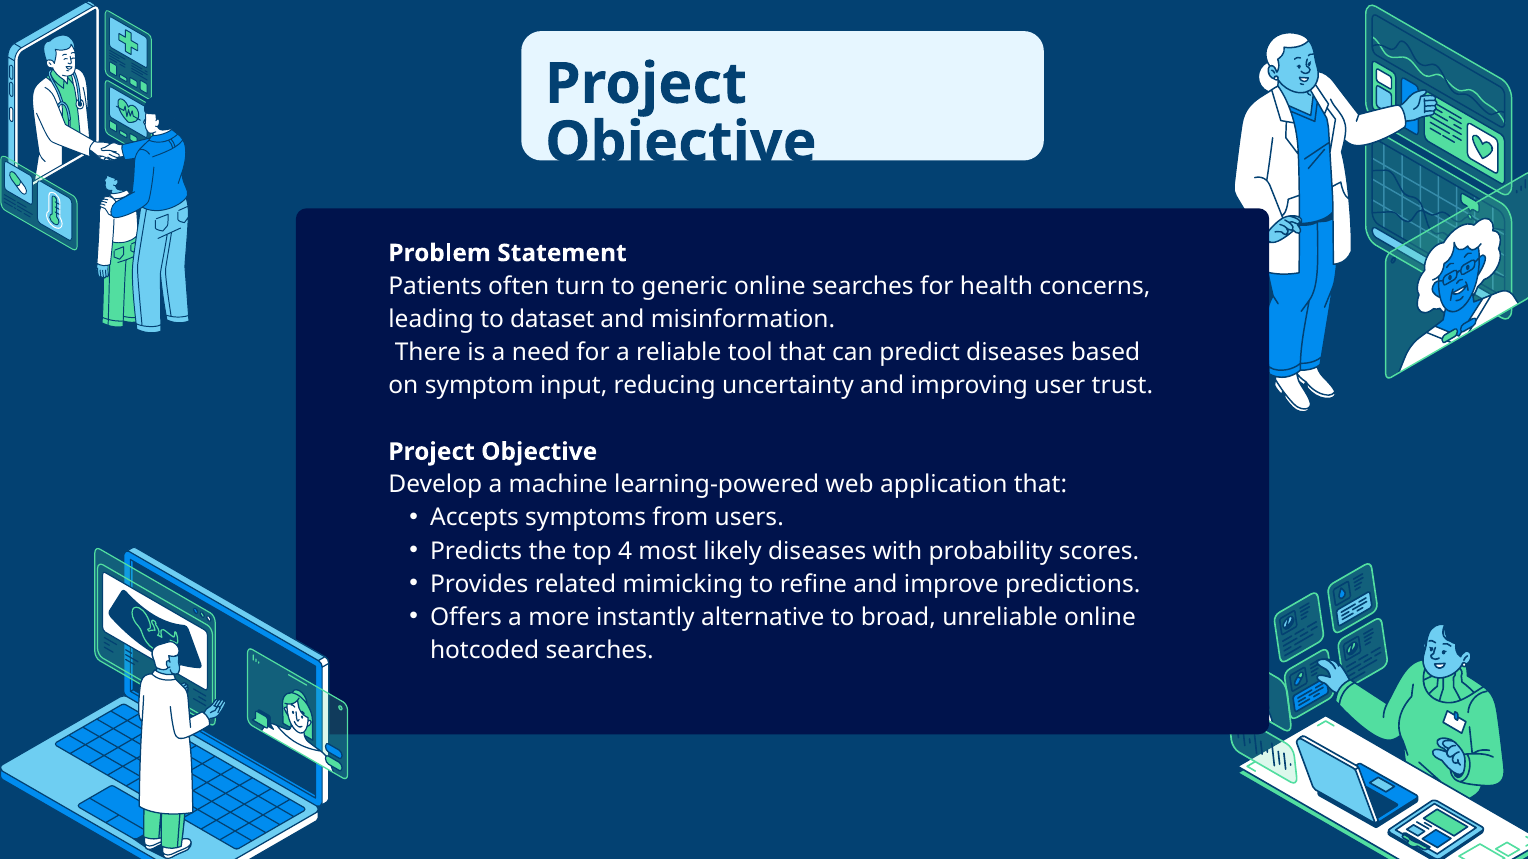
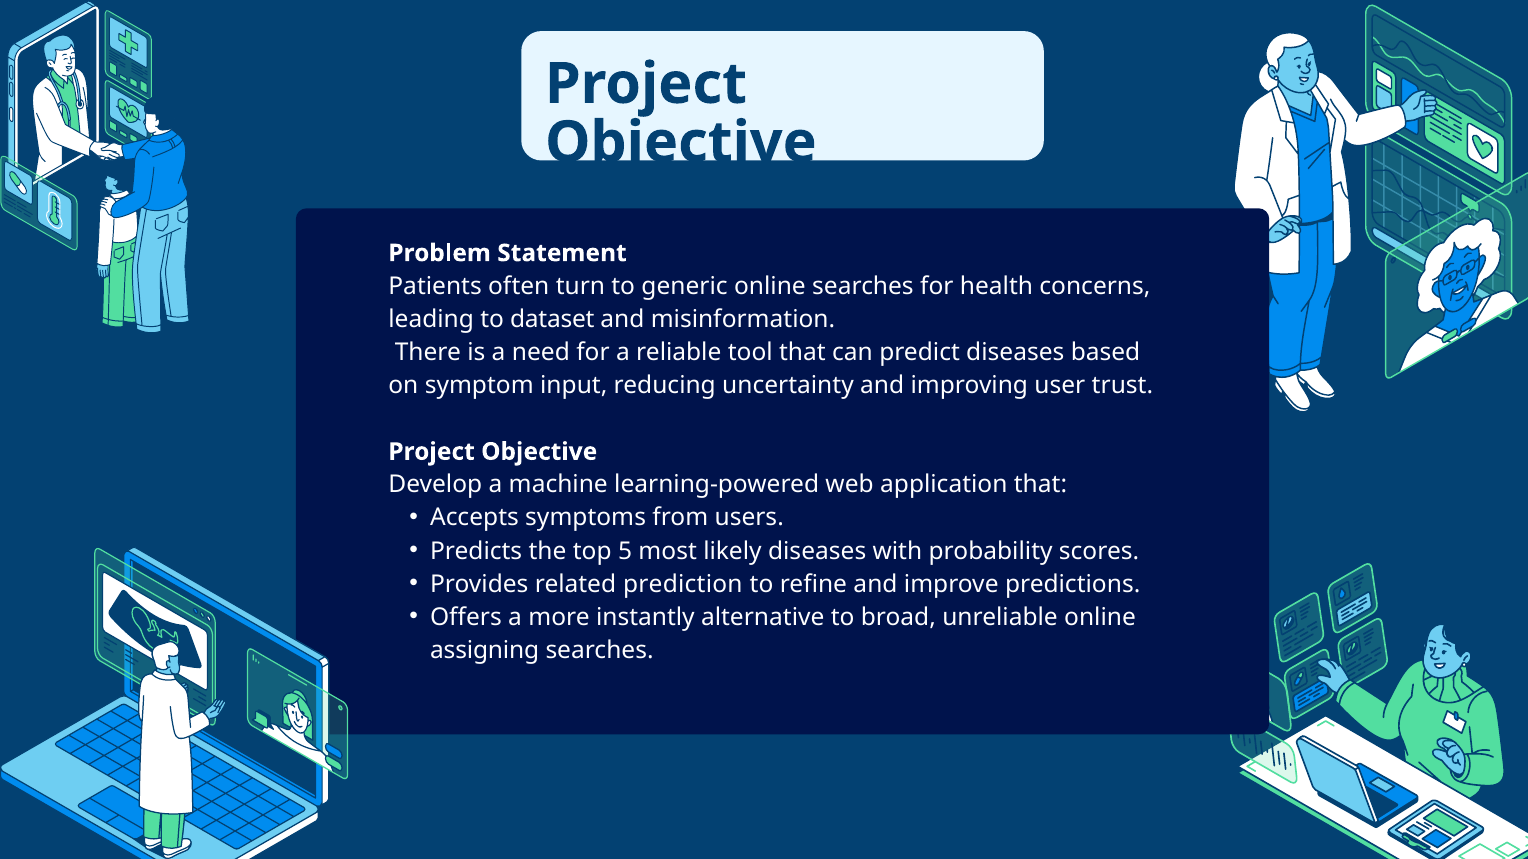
4: 4 -> 5 (625, 551)
mimicking: mimicking -> prediction (683, 584)
hotcoded: hotcoded -> assigning (485, 651)
